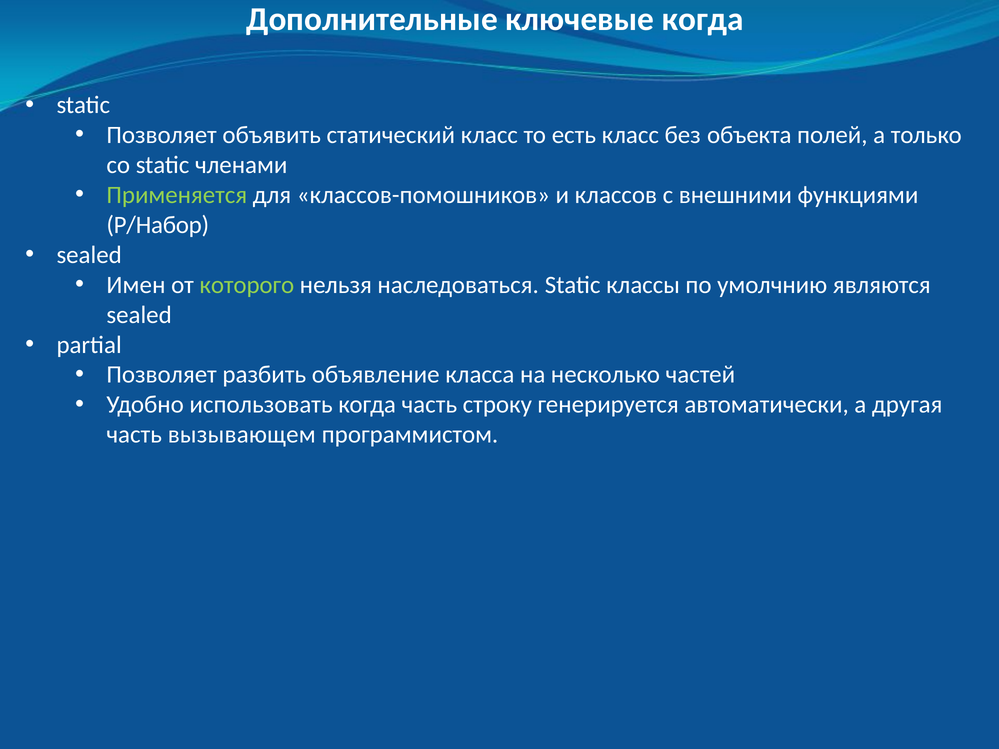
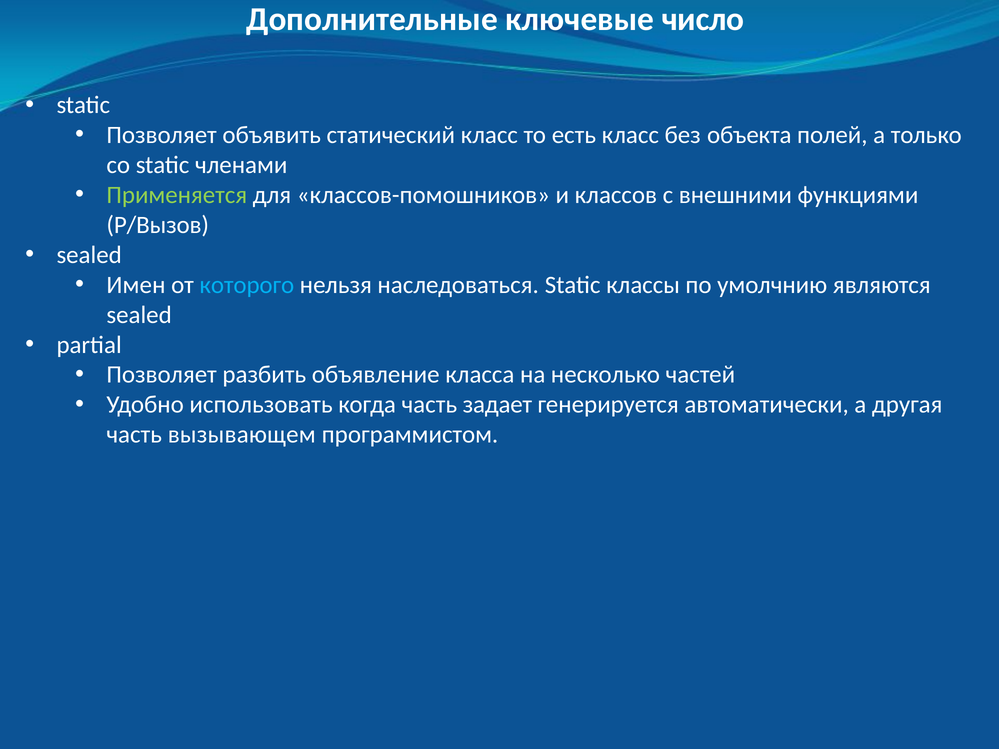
ключевые когда: когда -> число (703, 19)
P/Набор: P/Набор -> P/Вызов (158, 225)
которого colour: light green -> light blue (247, 285)
строку: строку -> задает (497, 405)
